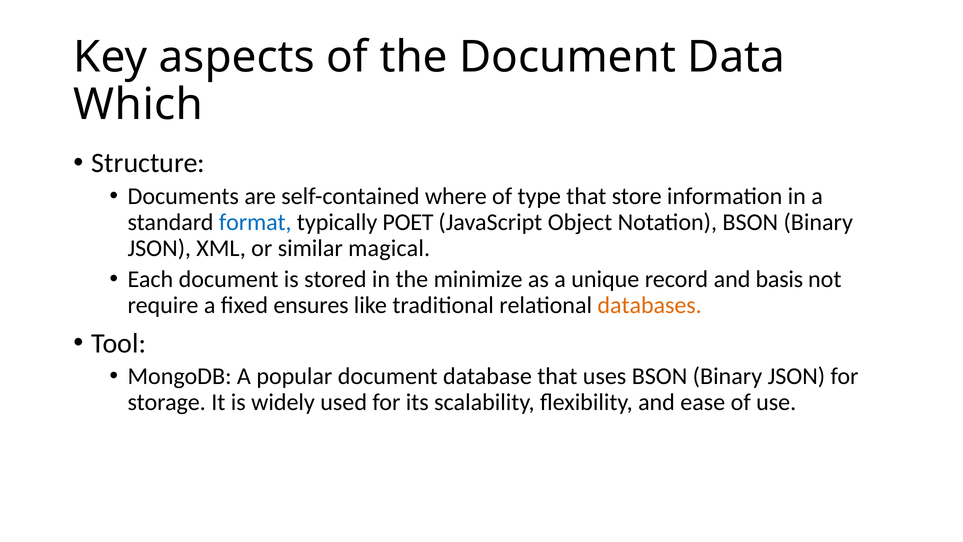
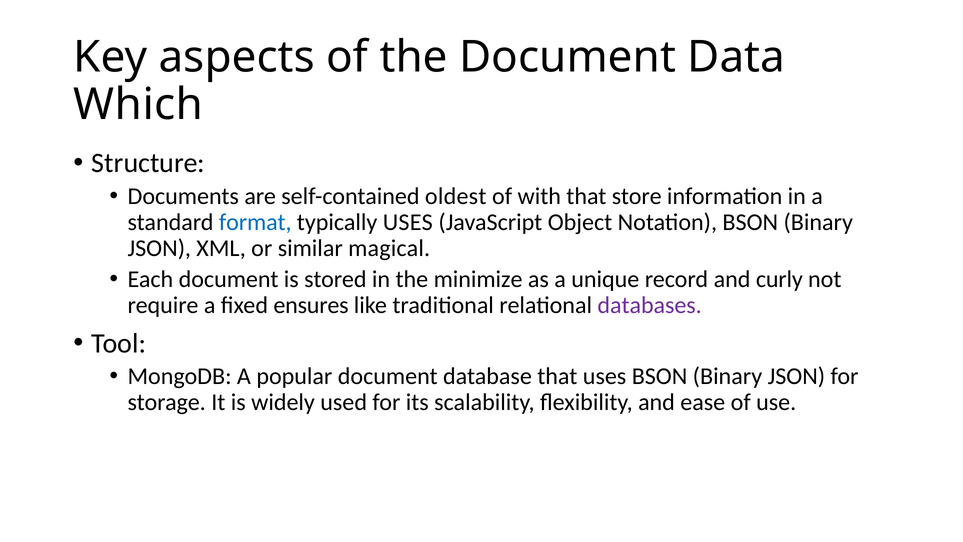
where: where -> oldest (456, 196)
type: type -> with (539, 196)
typically POET: POET -> USES (408, 222)
basis: basis -> curly (779, 279)
databases colour: orange -> purple (650, 305)
